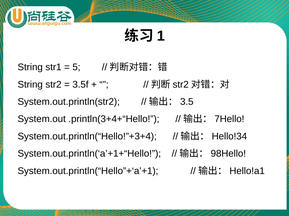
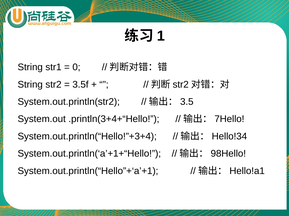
5: 5 -> 0 (76, 67)
